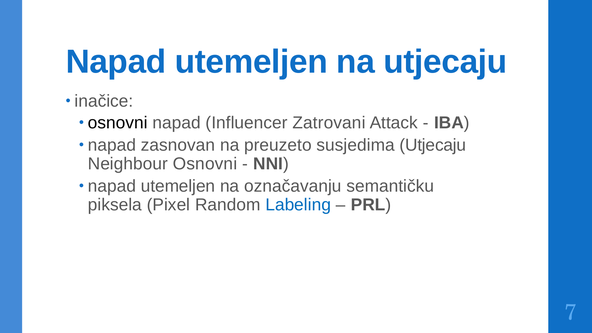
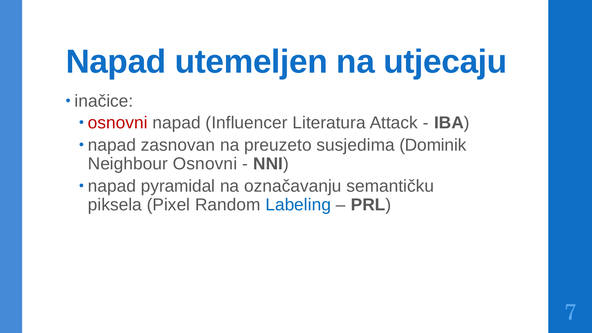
osnovni colour: black -> red (118, 123)
Zatrovani: Zatrovani -> Literatura (329, 123)
susjedima Utjecaju: Utjecaju -> Dominik (433, 145)
utemeljen: utemeljen -> pyramidal (178, 186)
